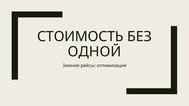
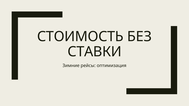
ОДНОЙ: ОДНОЙ -> СТАВКИ (95, 52)
